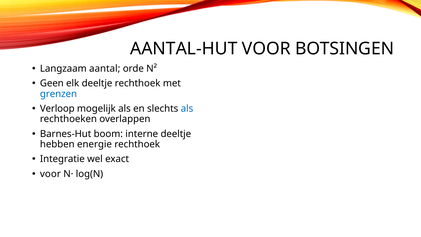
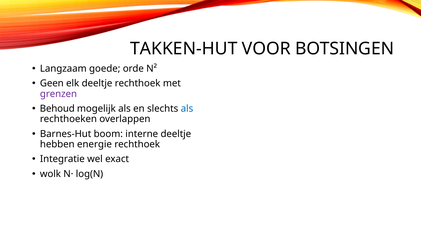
AANTAL-HUT: AANTAL-HUT -> TAKKEN-HUT (184, 49)
aantal: aantal -> goede (105, 69)
grenzen colour: blue -> purple (58, 94)
Verloop: Verloop -> Behoud (57, 109)
voor: voor -> wolk (50, 174)
